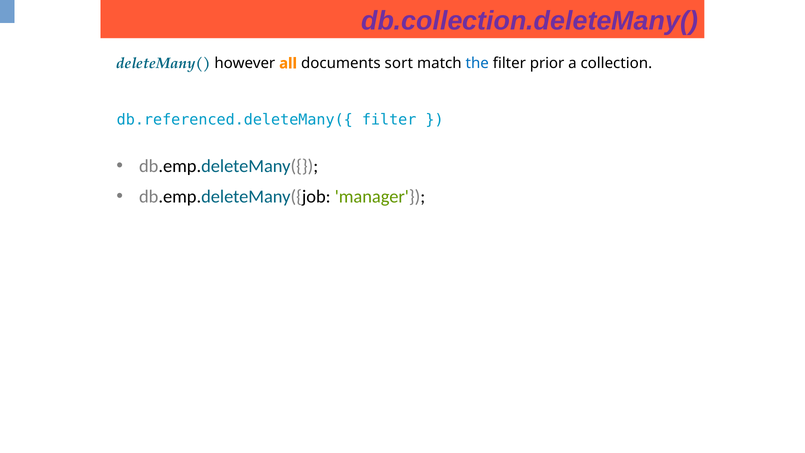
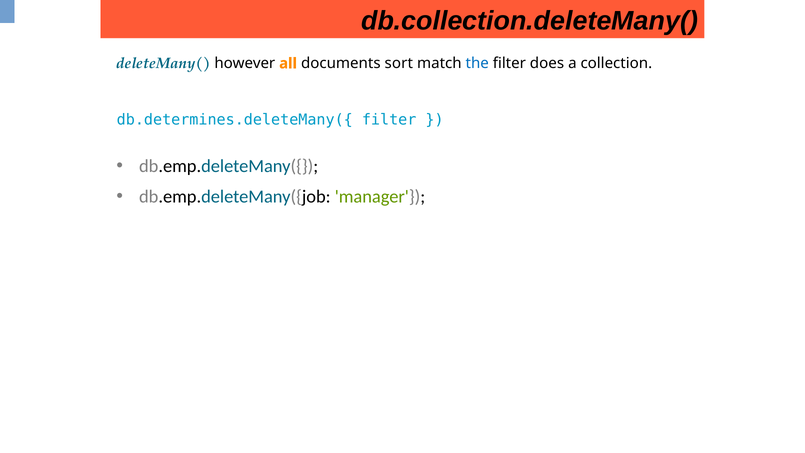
db.collection.deleteMany( colour: purple -> black (530, 21)
prior: prior -> does (547, 63)
db.referenced.deleteMany({: db.referenced.deleteMany({ -> db.determines.deleteMany({ (235, 119)
